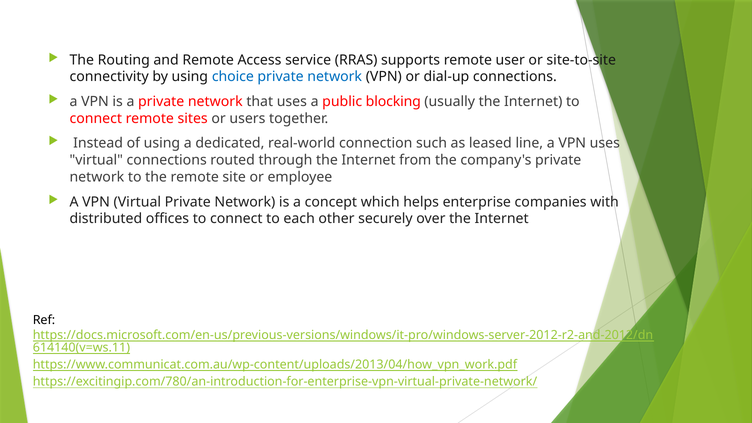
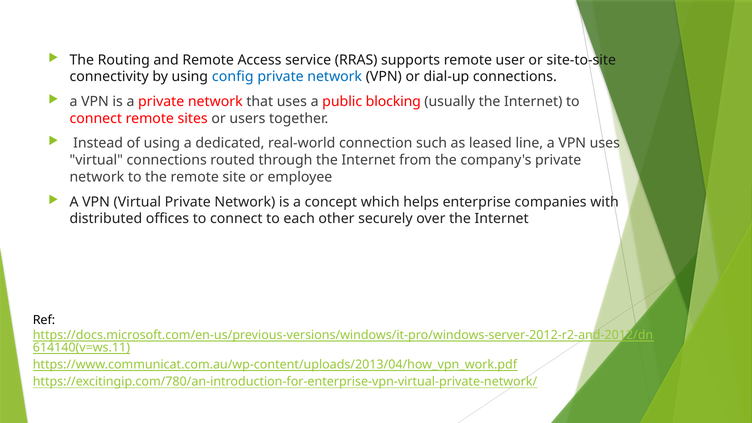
choice: choice -> config (233, 77)
